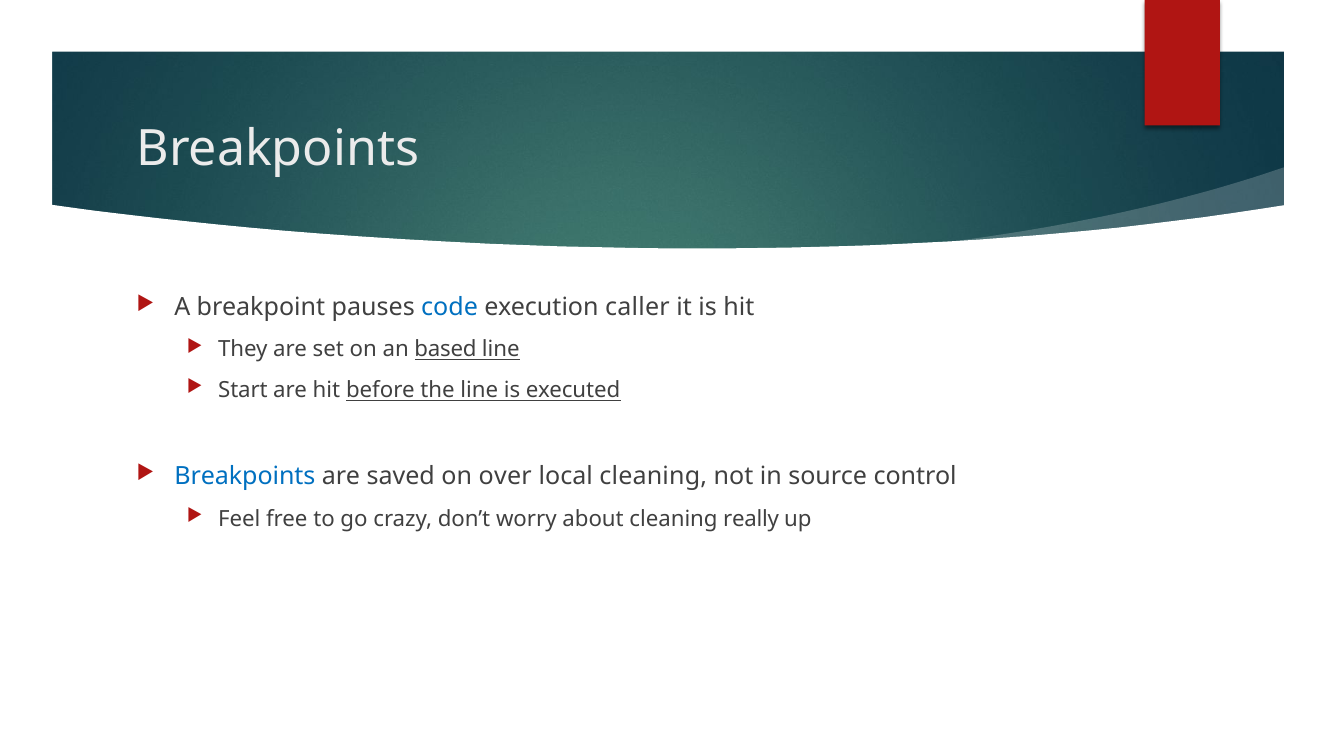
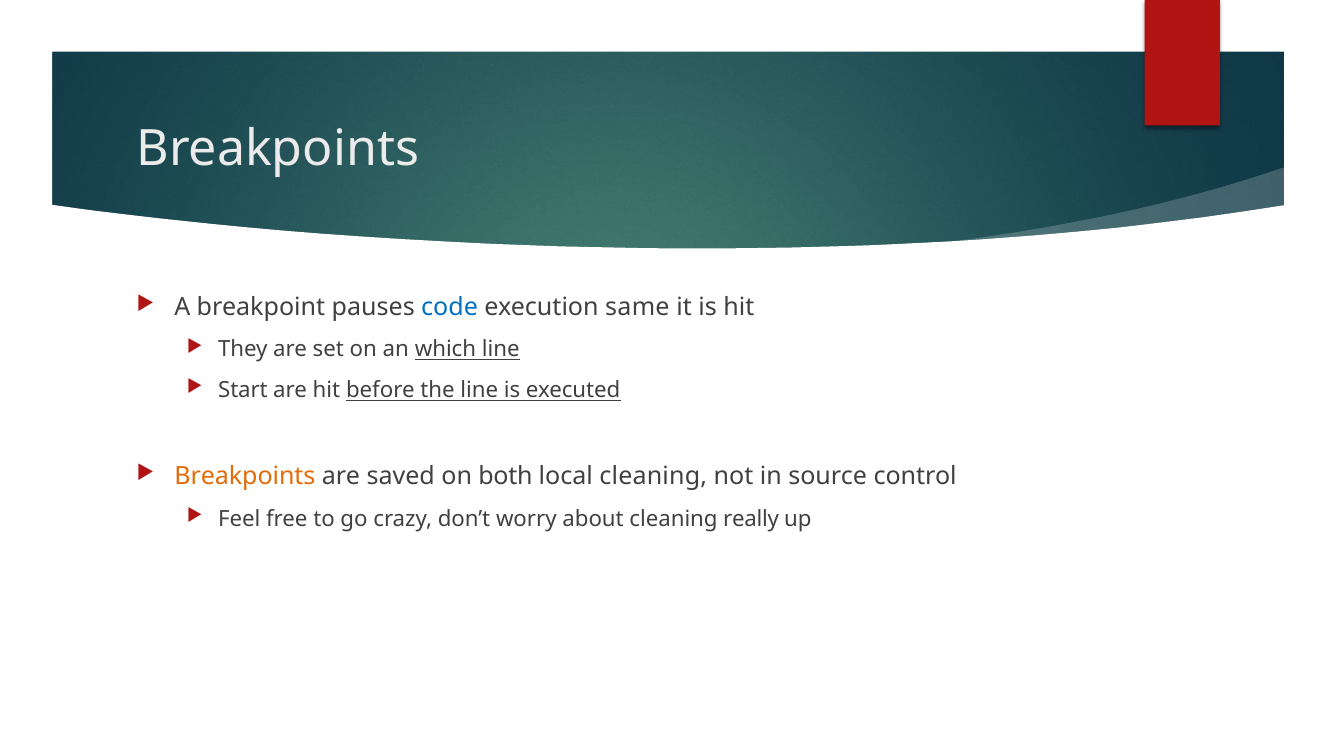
caller: caller -> same (637, 307)
based: based -> which (445, 349)
Breakpoints colour: blue -> orange (245, 477)
over: over -> both (505, 477)
